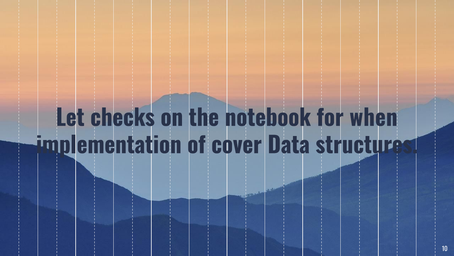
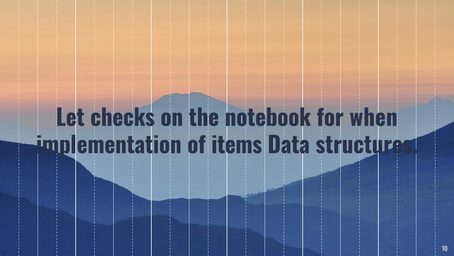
cover: cover -> items (237, 145)
